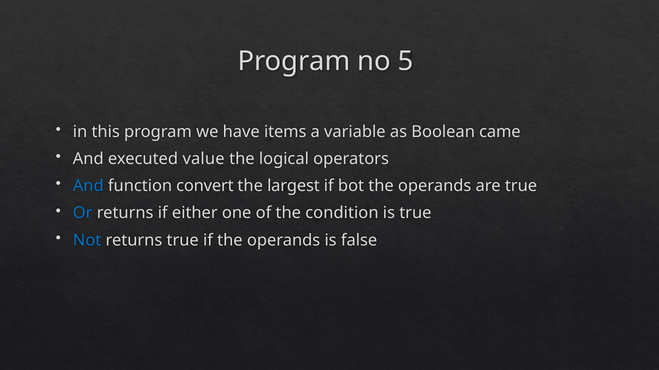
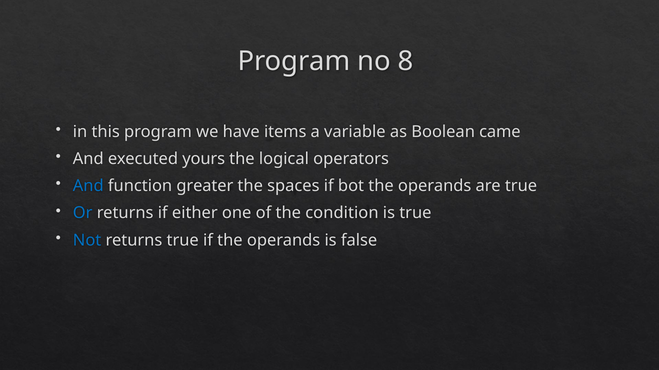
5: 5 -> 8 (406, 61)
value: value -> yours (204, 159)
convert: convert -> greater (205, 186)
largest: largest -> spaces (293, 186)
